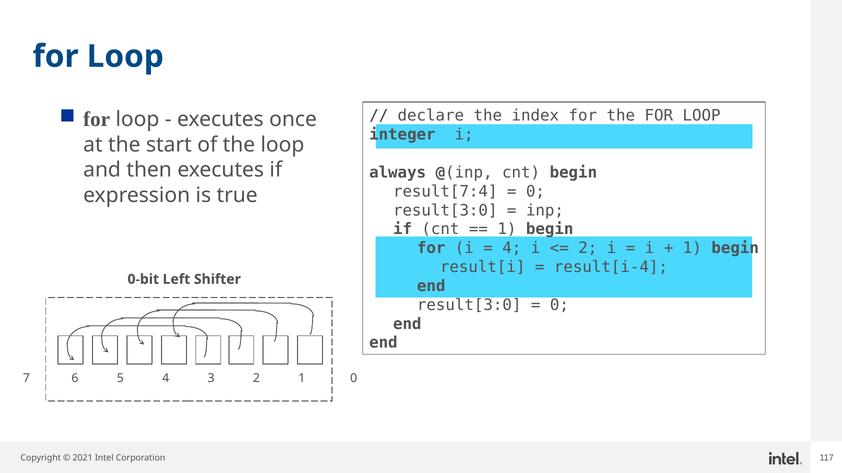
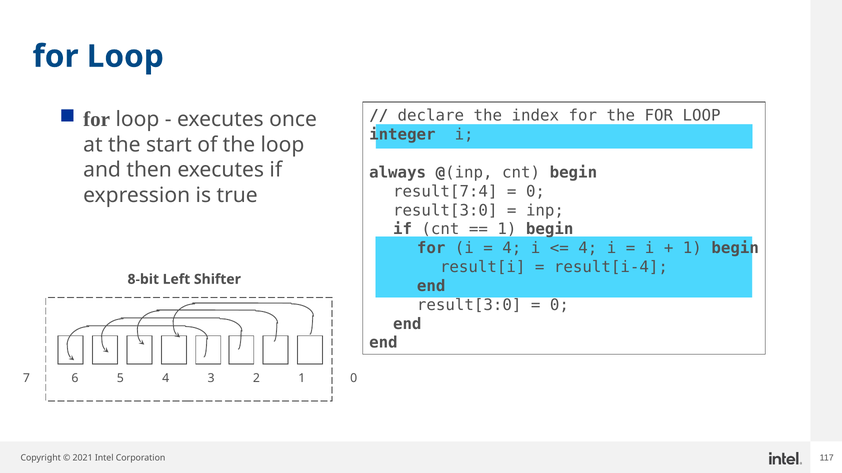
2: 2 -> 4 (588, 248)
0-bit: 0-bit -> 8-bit (143, 280)
